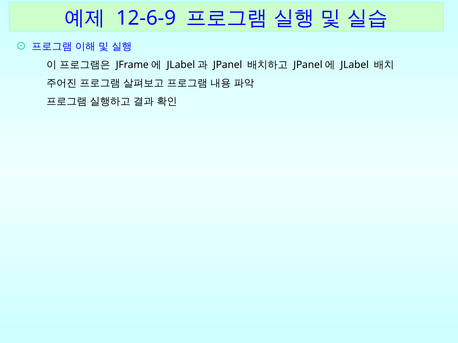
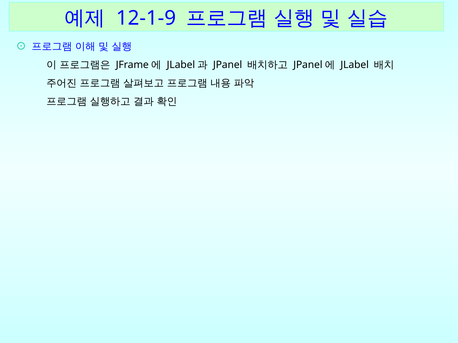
12-6-9: 12-6-9 -> 12-1-9 (146, 18)
